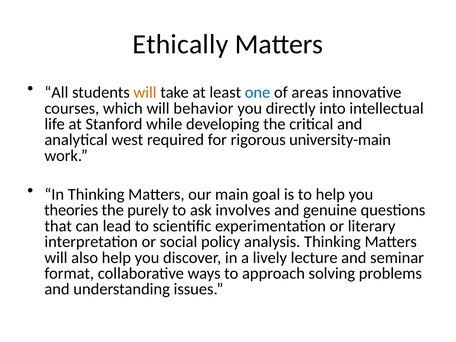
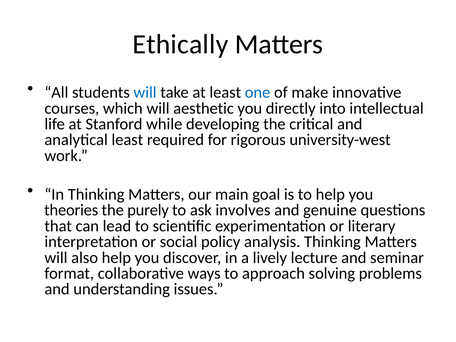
will colour: orange -> blue (145, 92)
areas: areas -> make (310, 92)
behavior: behavior -> aesthetic (204, 108)
analytical west: west -> least (127, 140)
university-main: university-main -> university-west (340, 140)
